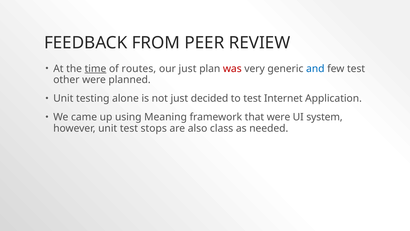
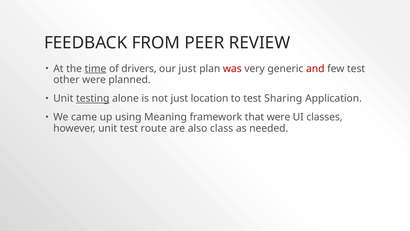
routes: routes -> drivers (139, 69)
and colour: blue -> red (315, 69)
testing underline: none -> present (93, 98)
decided: decided -> location (210, 98)
Internet: Internet -> Sharing (283, 98)
system: system -> classes (324, 117)
stops: stops -> route (154, 128)
